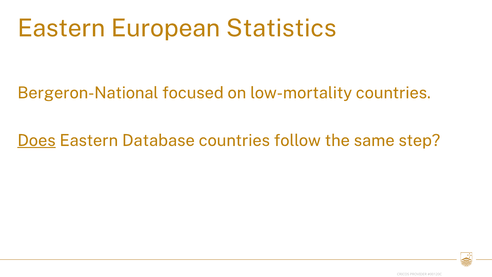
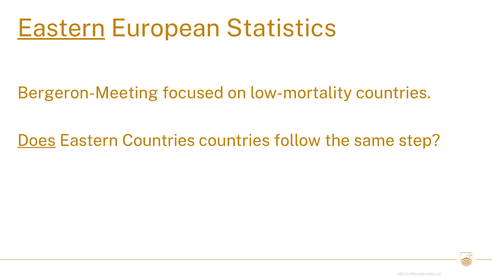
Eastern underline: none -> present (61, 28)
Bergeron-National: Bergeron-National -> Bergeron-Meeting (88, 93)
Eastern Database: Database -> Countries (159, 140)
